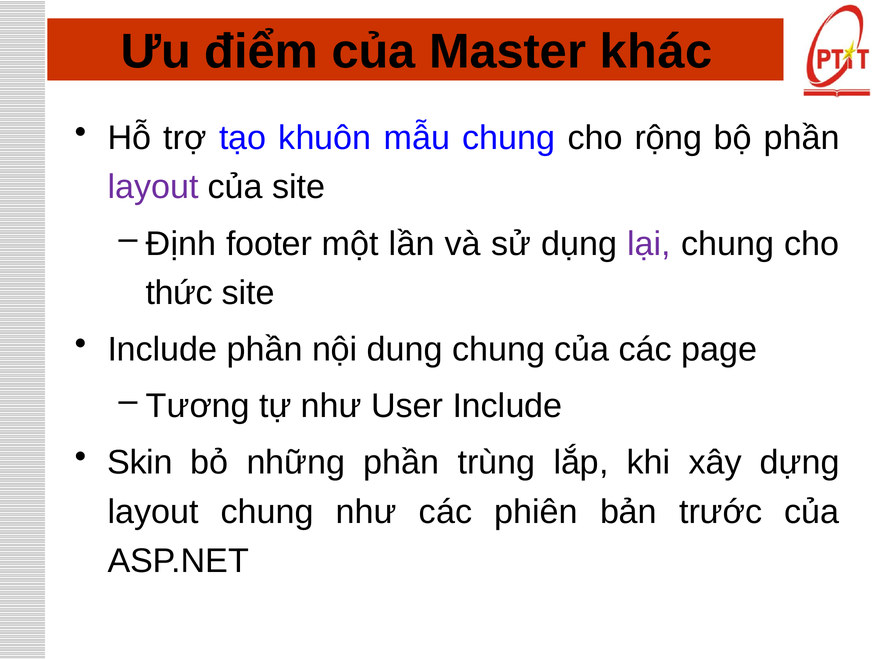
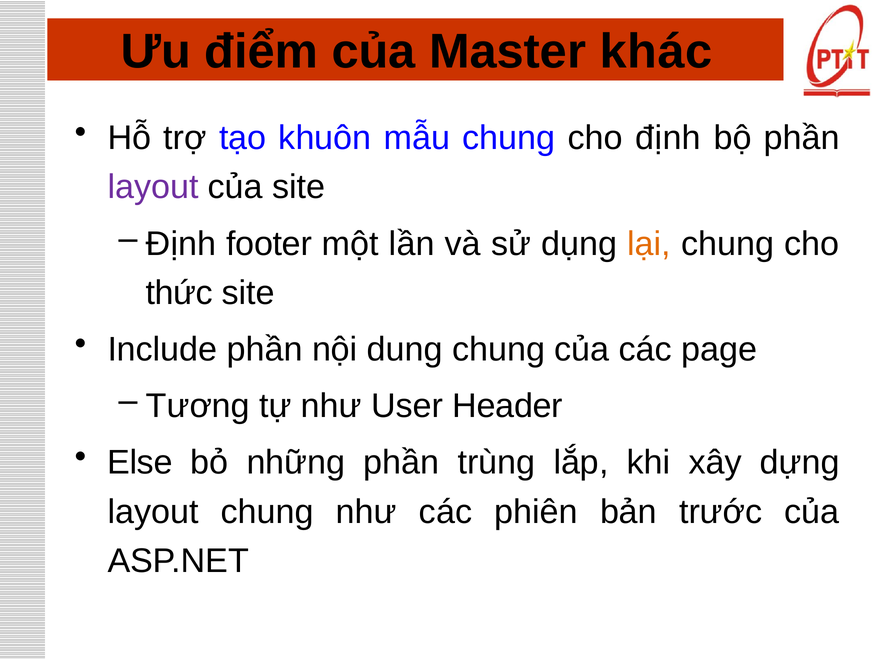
cho rộng: rộng -> định (668, 138)
lại colour: purple -> orange (649, 244)
User Include: Include -> Header (508, 406)
Skin: Skin -> Else (140, 462)
